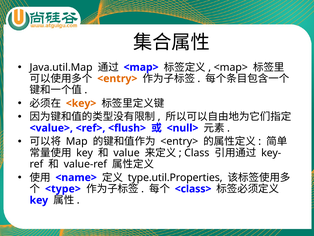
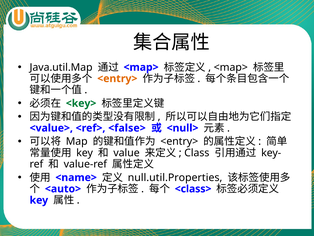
<key> colour: orange -> green (81, 103)
<flush>: <flush> -> <false> (127, 128)
type.util.Properties: type.util.Properties -> null.util.Properties (175, 177)
<type>: <type> -> <auto> (63, 188)
